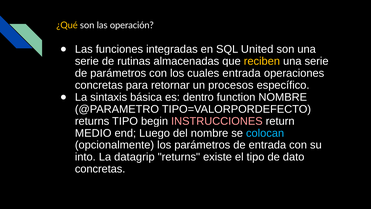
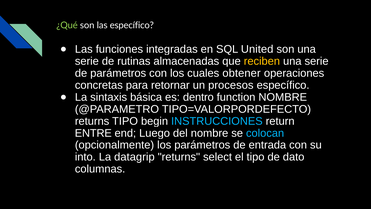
¿Qué colour: yellow -> light green (67, 25)
las operación: operación -> específico (132, 25)
cuales entrada: entrada -> obtener (242, 73)
INSTRUCCIONES colour: pink -> light blue (217, 121)
MEDIO: MEDIO -> ENTRE (93, 133)
existe: existe -> select (218, 157)
concretas: concretas -> columnas (100, 169)
